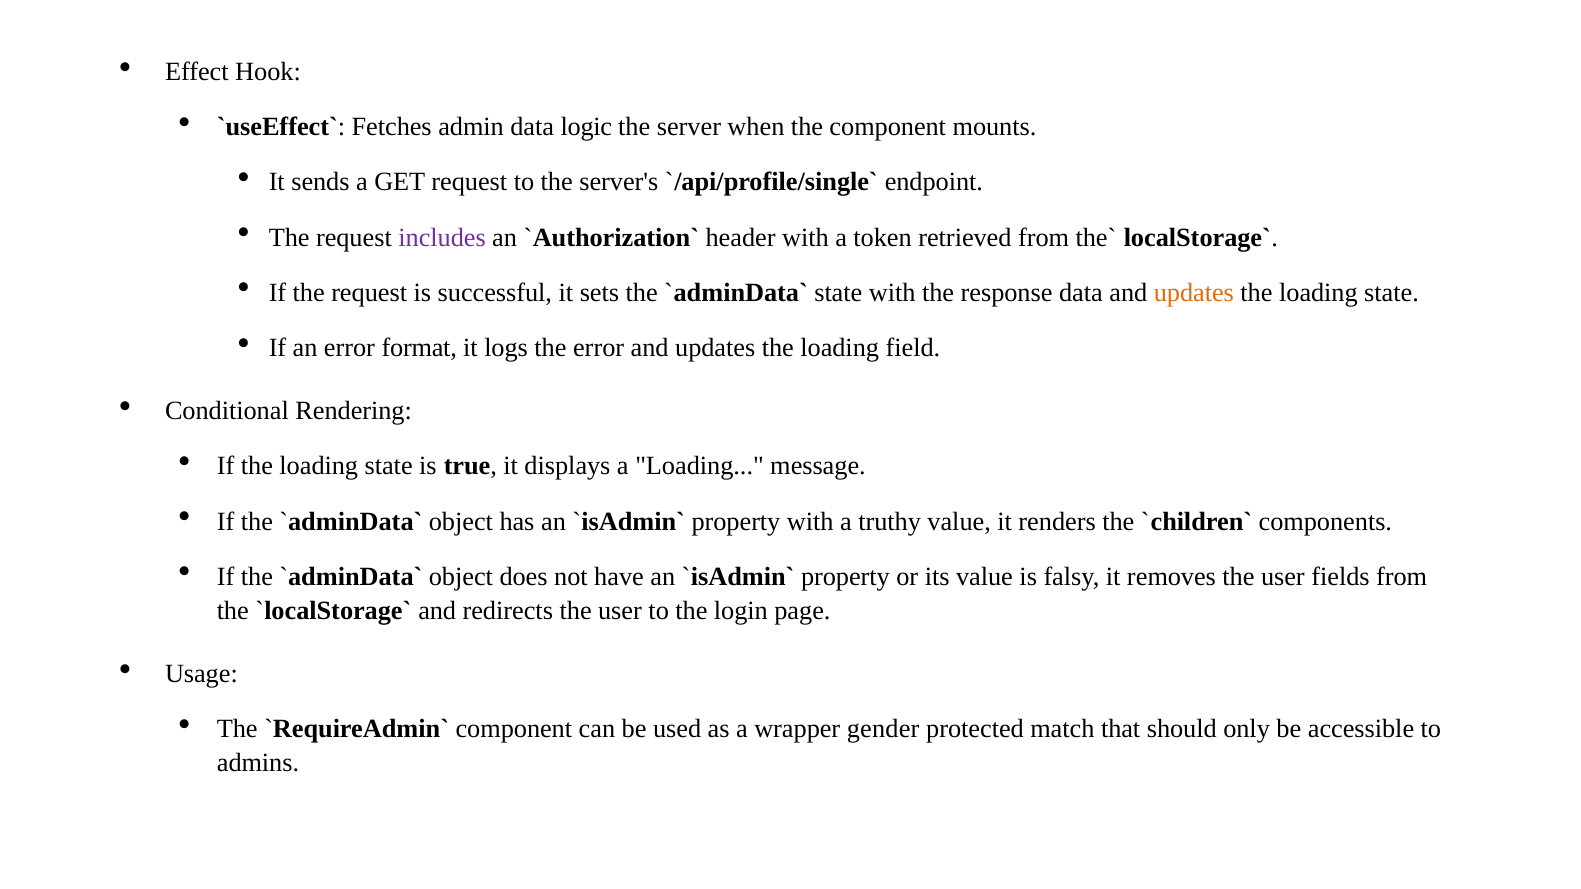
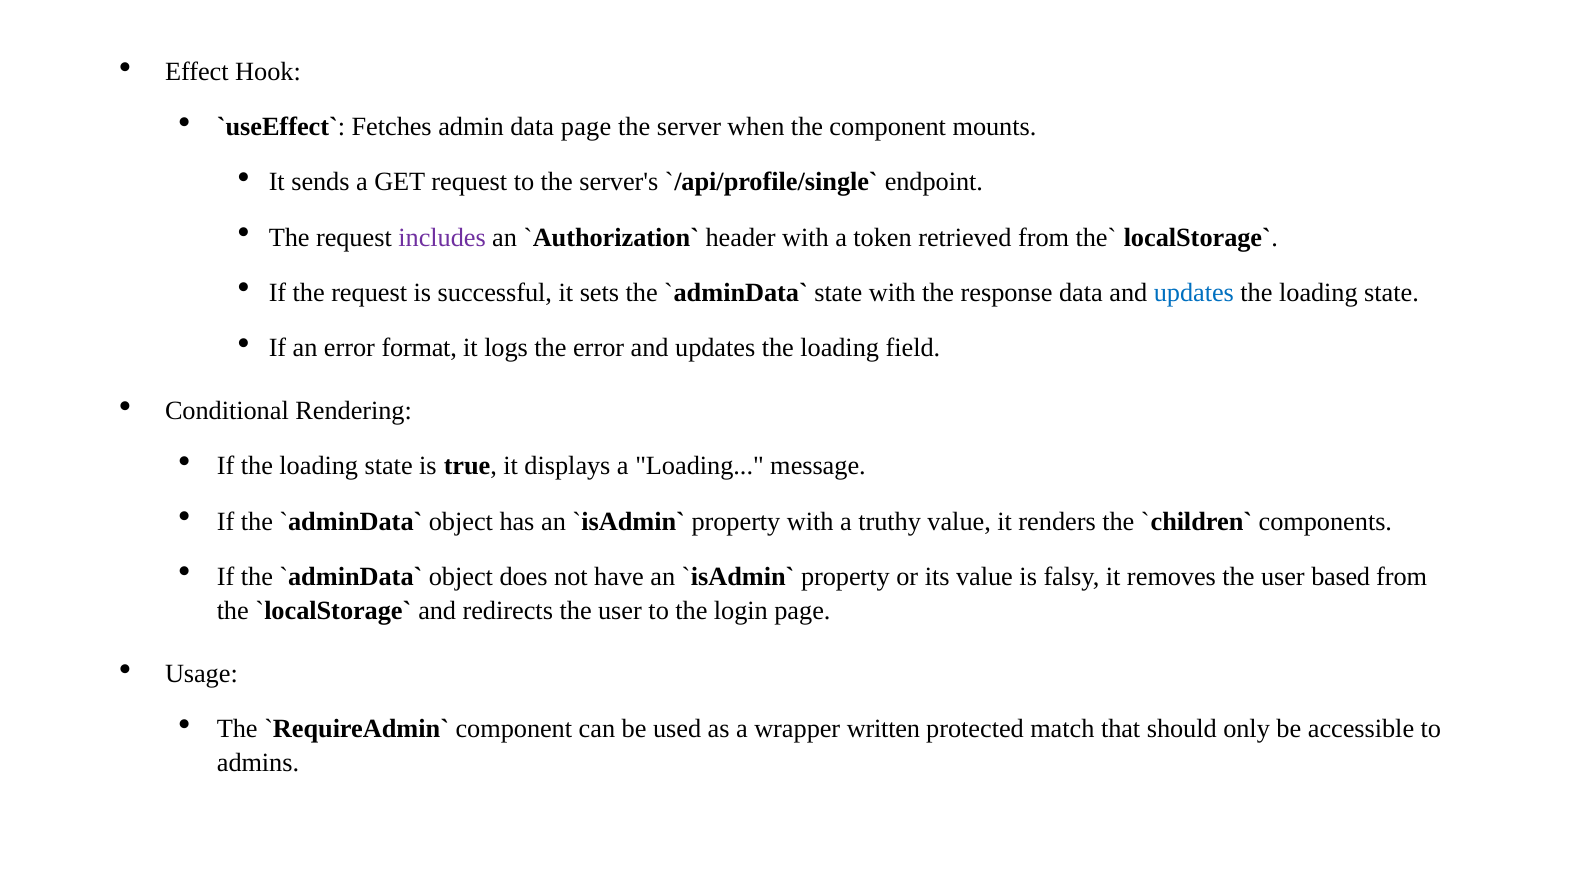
data logic: logic -> page (586, 127)
updates colour: orange -> blue (1194, 293)
fields: fields -> based (1341, 577)
gender: gender -> written (883, 729)
